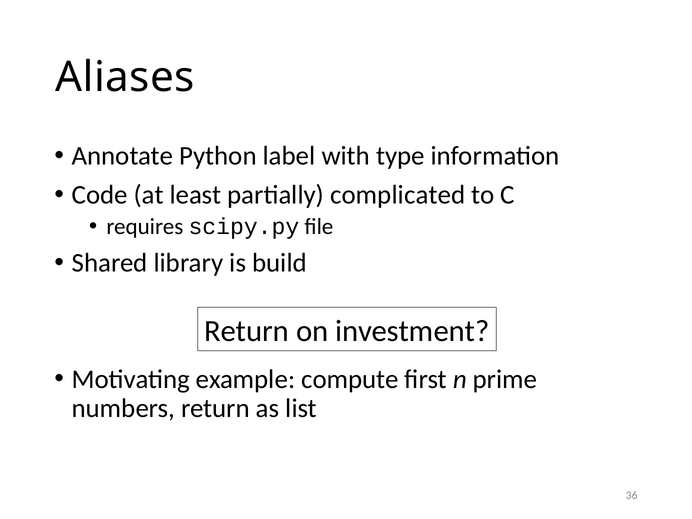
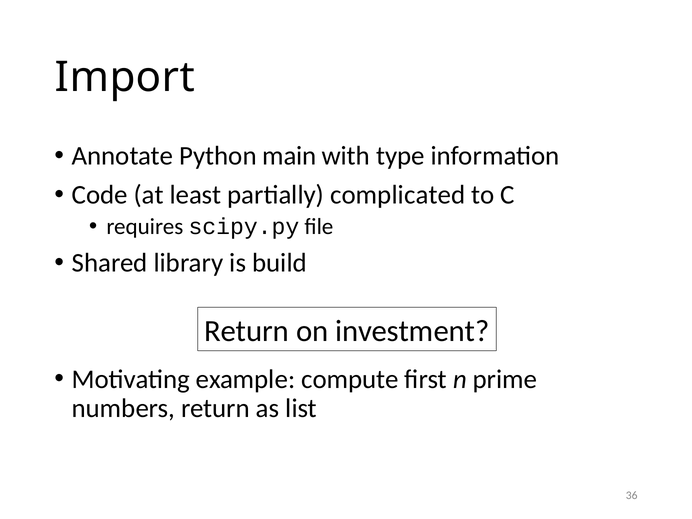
Aliases: Aliases -> Import (125, 78)
label: label -> main (289, 156)
